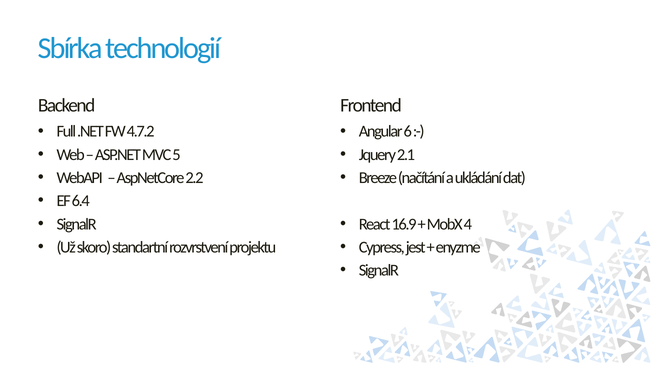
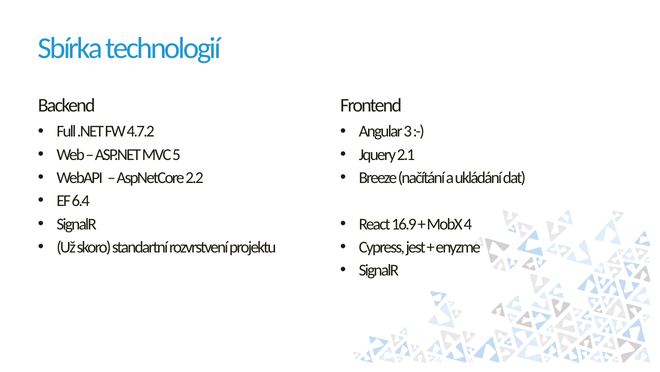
6: 6 -> 3 (408, 131)
